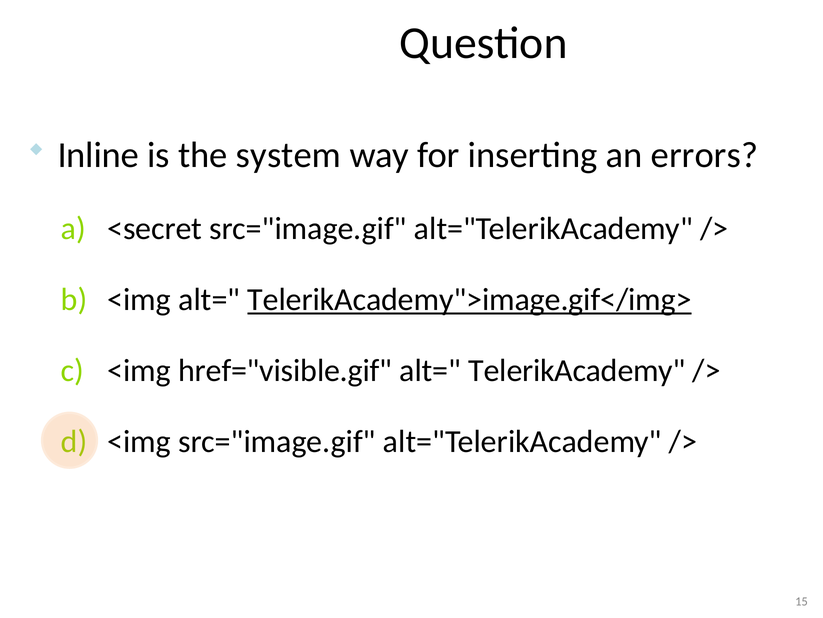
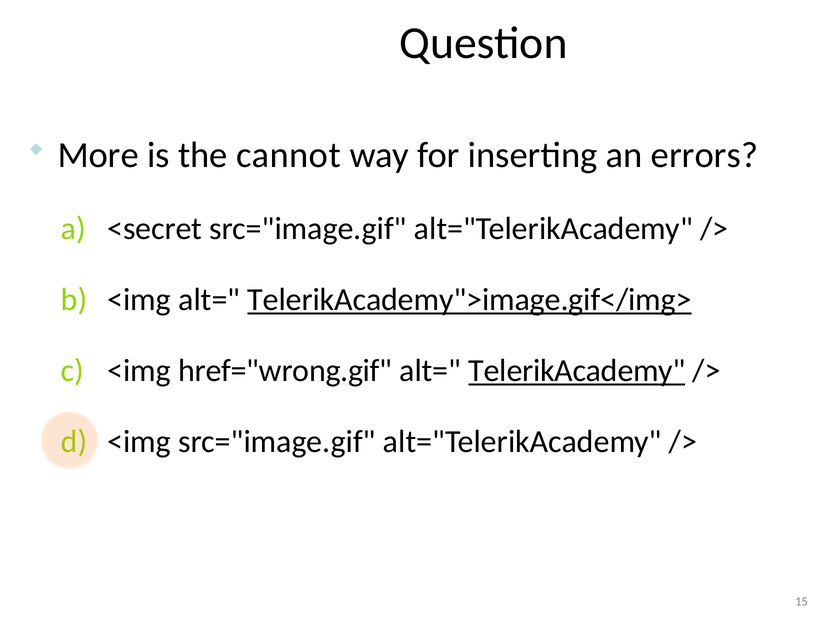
Inline: Inline -> More (98, 155)
system: system -> cannot (288, 155)
href="visible.gif: href="visible.gif -> href="wrong.gif (285, 370)
TelerikAcademy underline: none -> present (577, 370)
